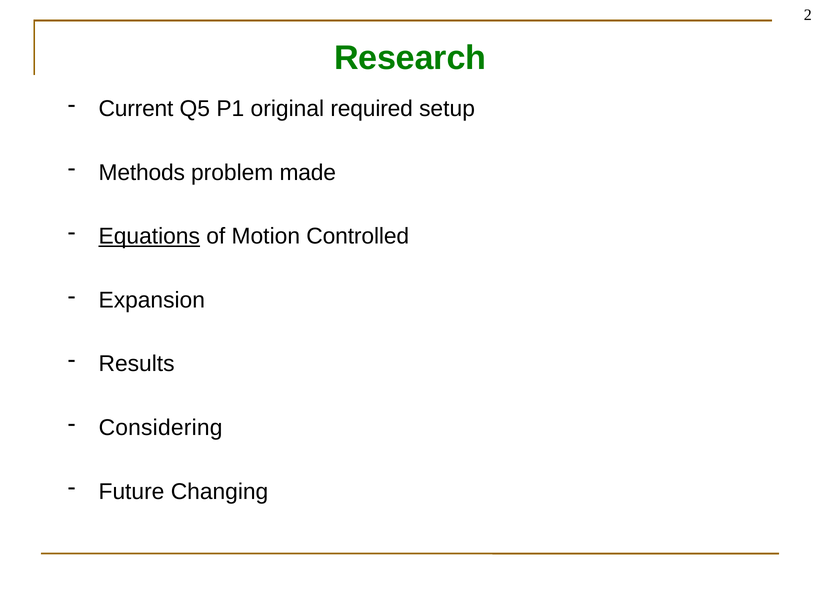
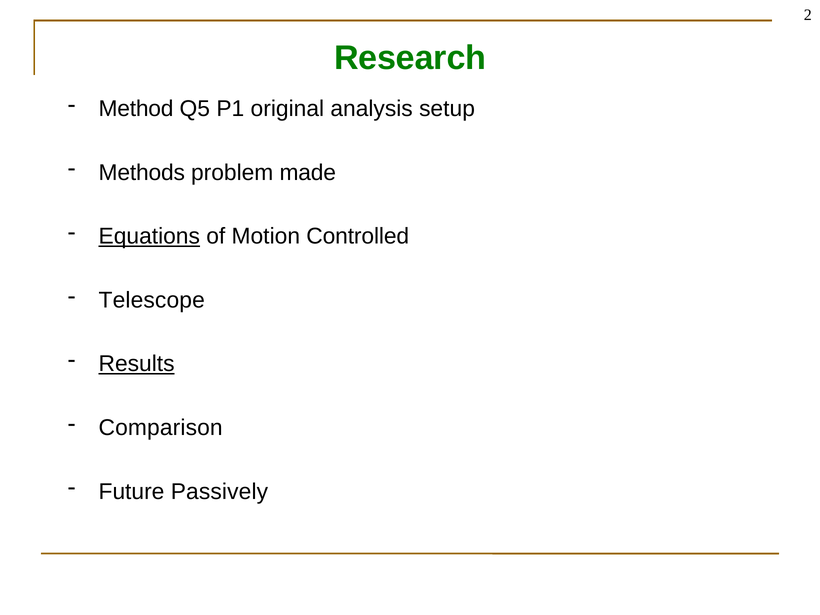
Current: Current -> Method (136, 109)
required: required -> analysis (372, 109)
Expansion: Expansion -> Telescope (152, 300)
Results underline: none -> present (137, 364)
Considering: Considering -> Comparison (161, 428)
Changing: Changing -> Passively (219, 492)
